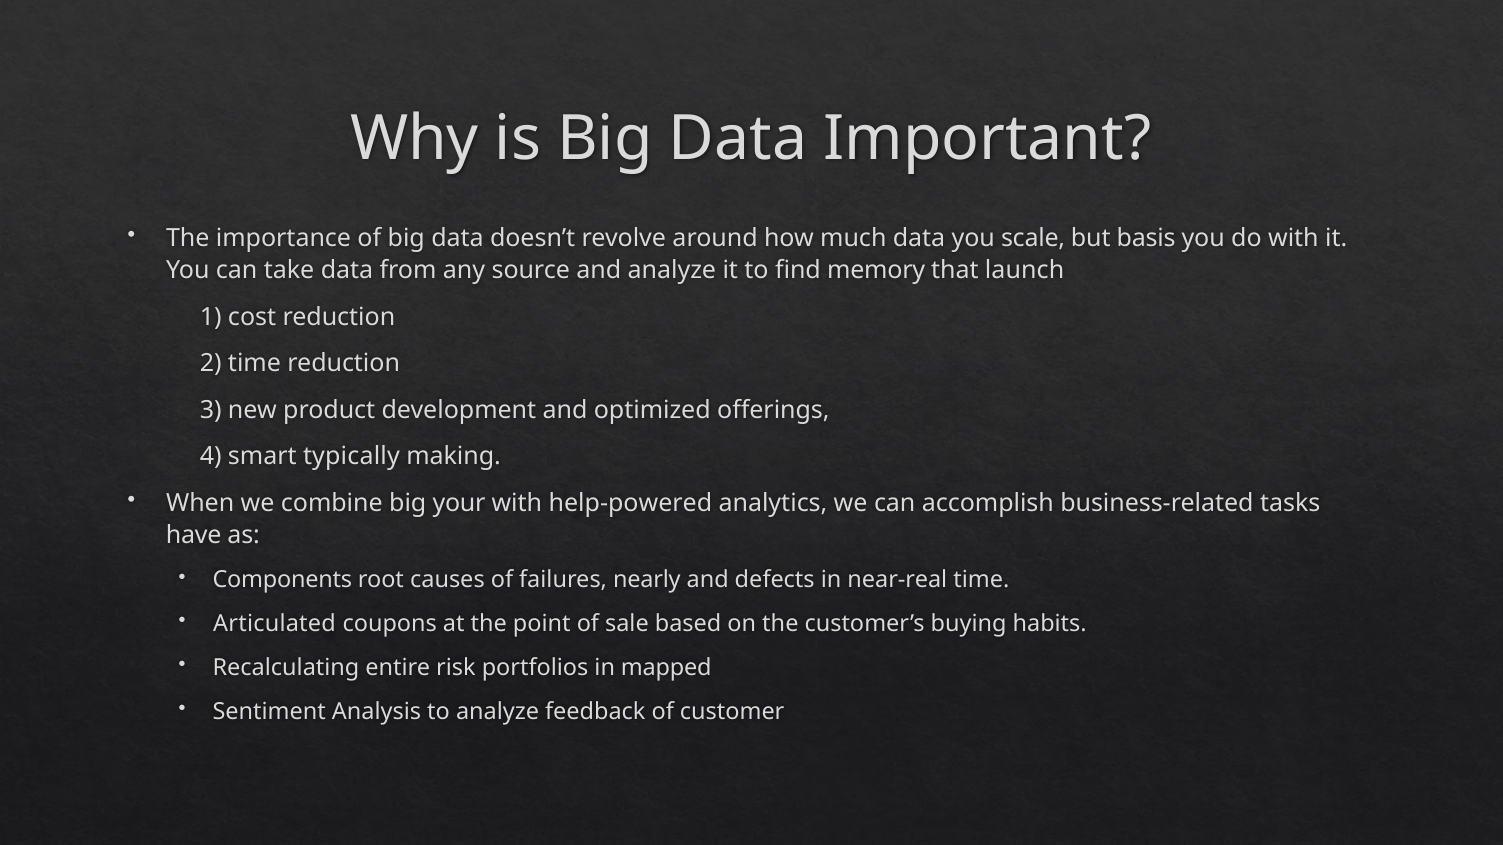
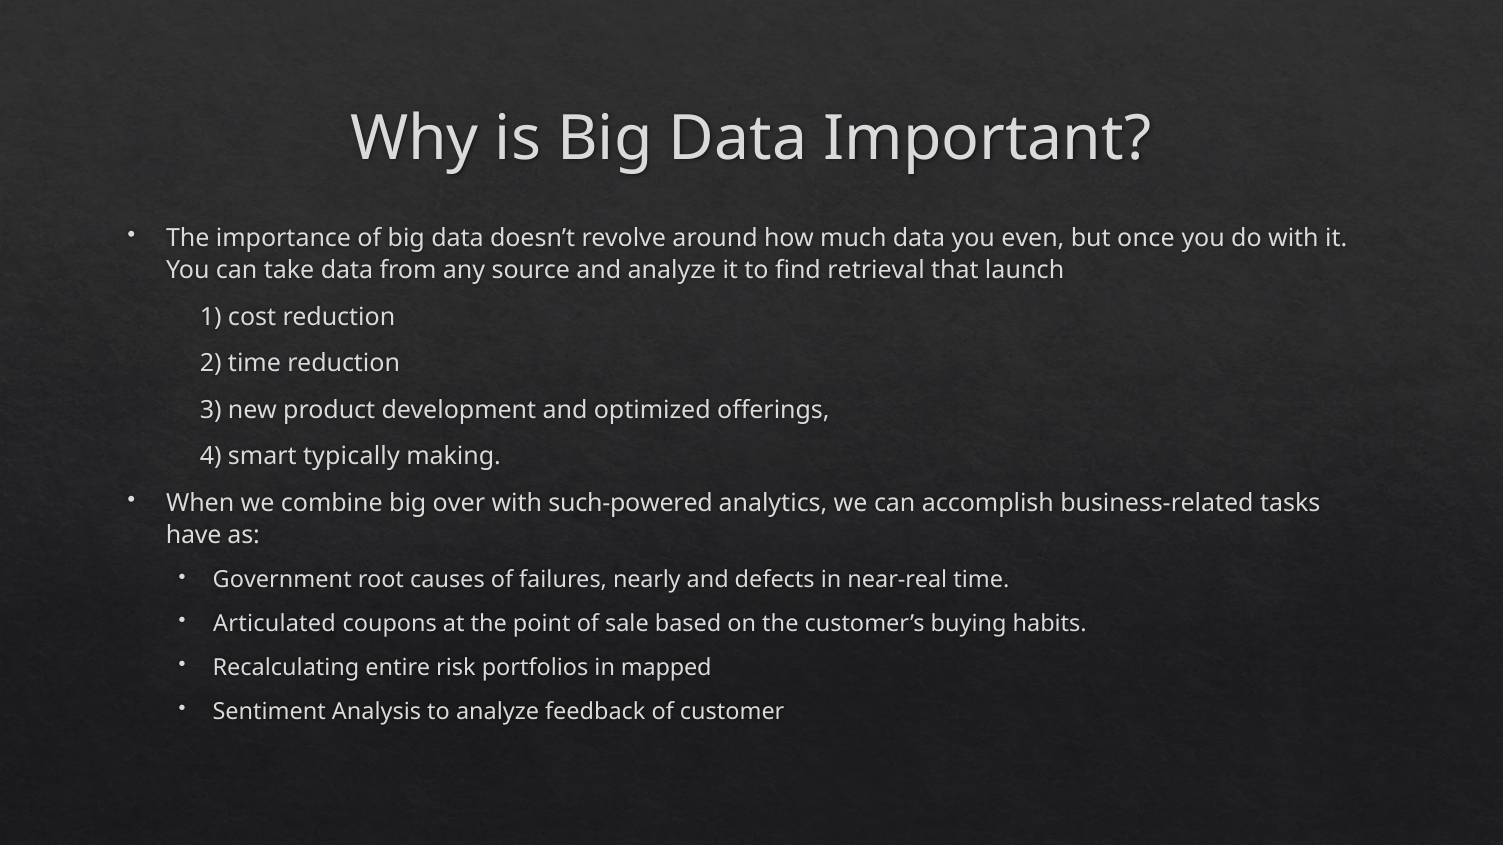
scale: scale -> even (1033, 238)
basis: basis -> once (1146, 238)
memory: memory -> retrieval (876, 271)
your: your -> over (459, 503)
help-powered: help-powered -> such-powered (631, 503)
Components: Components -> Government (282, 580)
